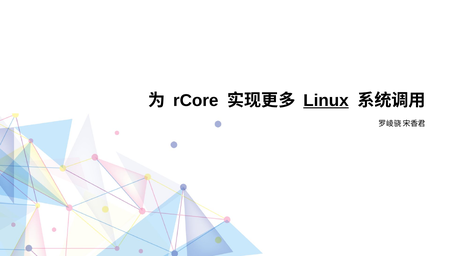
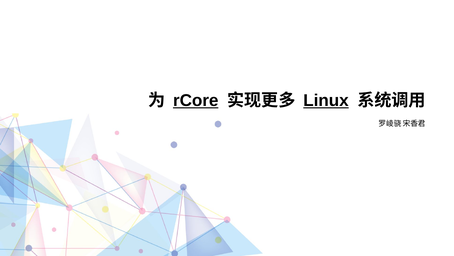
rCore underline: none -> present (196, 100)
